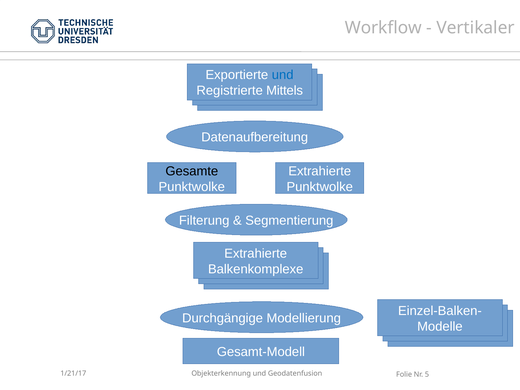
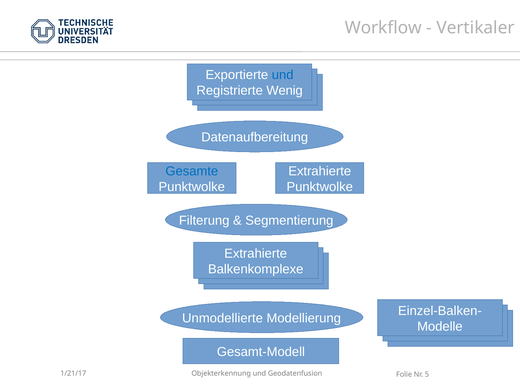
Mittels: Mittels -> Wenig (285, 91)
Gesamte colour: black -> blue (192, 171)
Durchgängige: Durchgängige -> Unmodellierte (223, 318)
